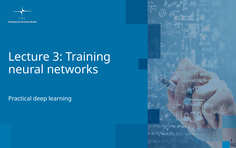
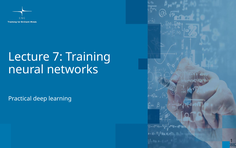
3: 3 -> 7 (58, 57)
